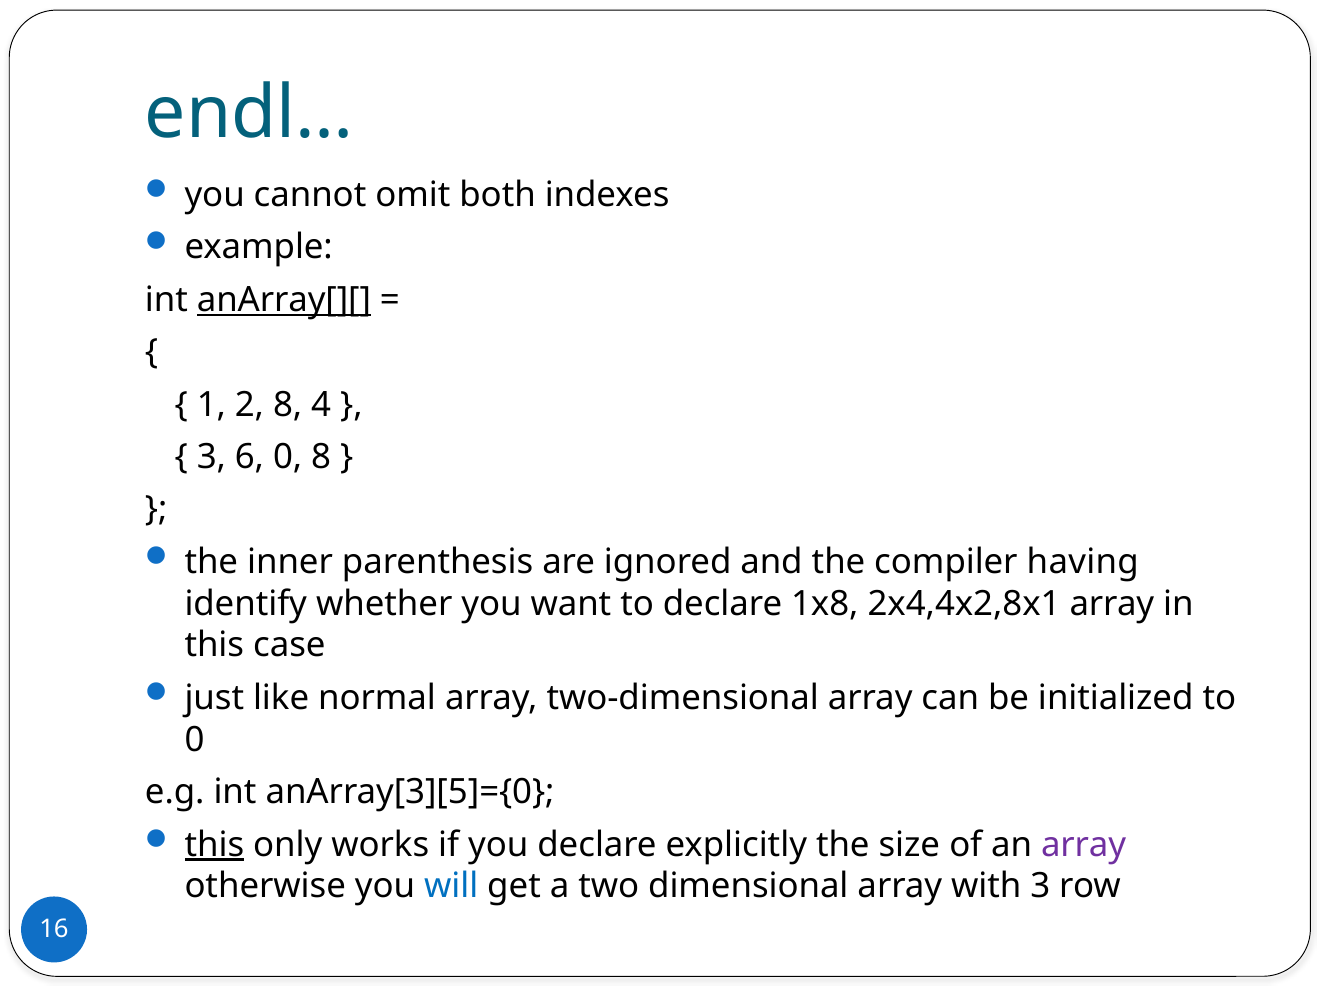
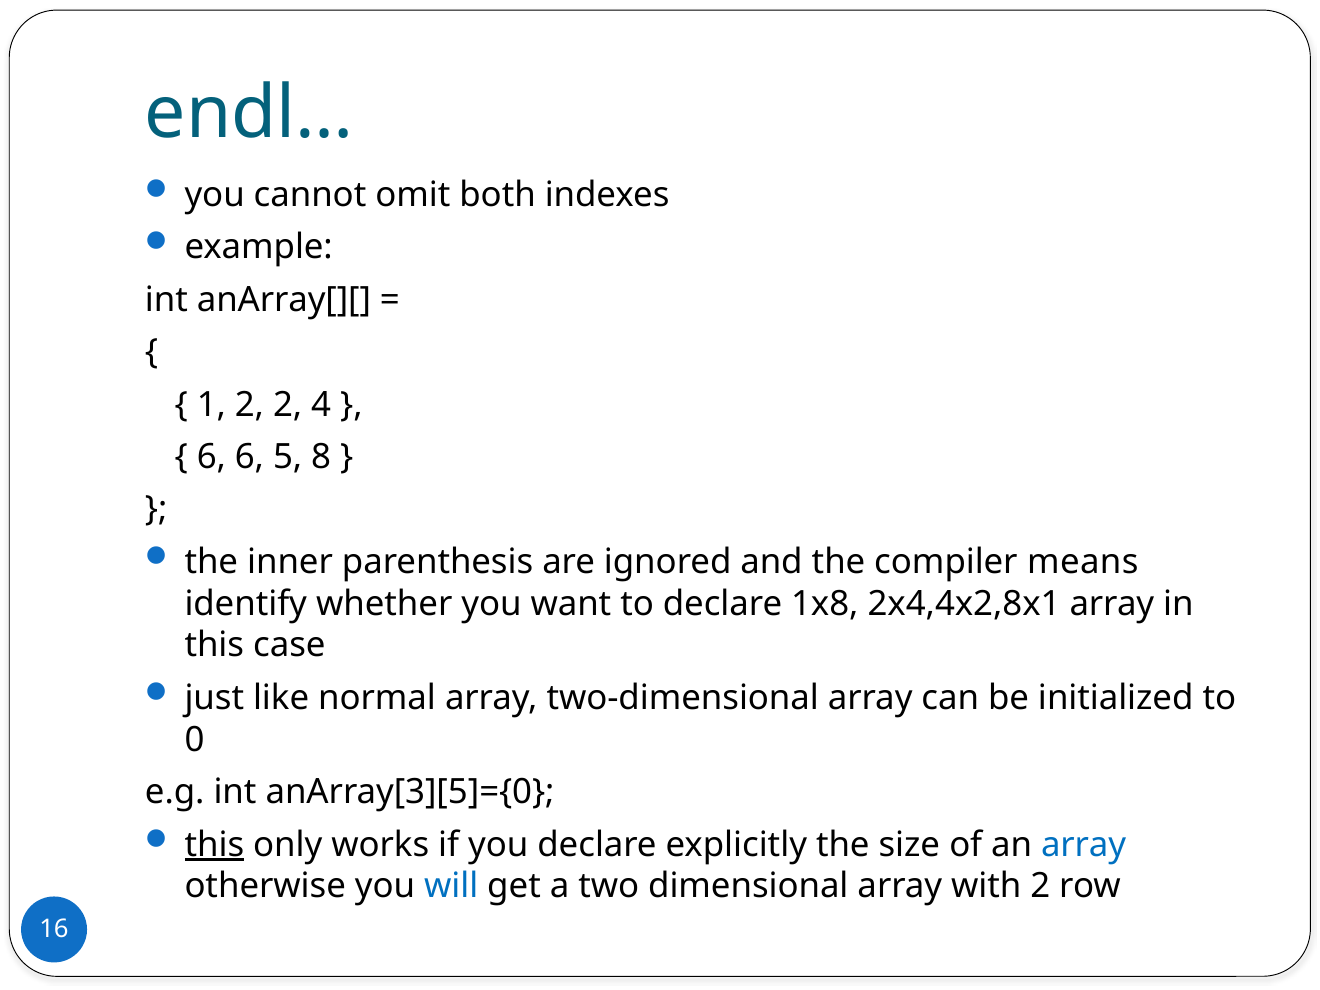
anArray[][ underline: present -> none (284, 300)
2 8: 8 -> 2 (288, 405)
3: 3 -> 6 (211, 457)
6 0: 0 -> 5 (288, 457)
having: having -> means (1083, 562)
array colour: purple -> blue (1084, 845)
with 3: 3 -> 2 (1040, 886)
